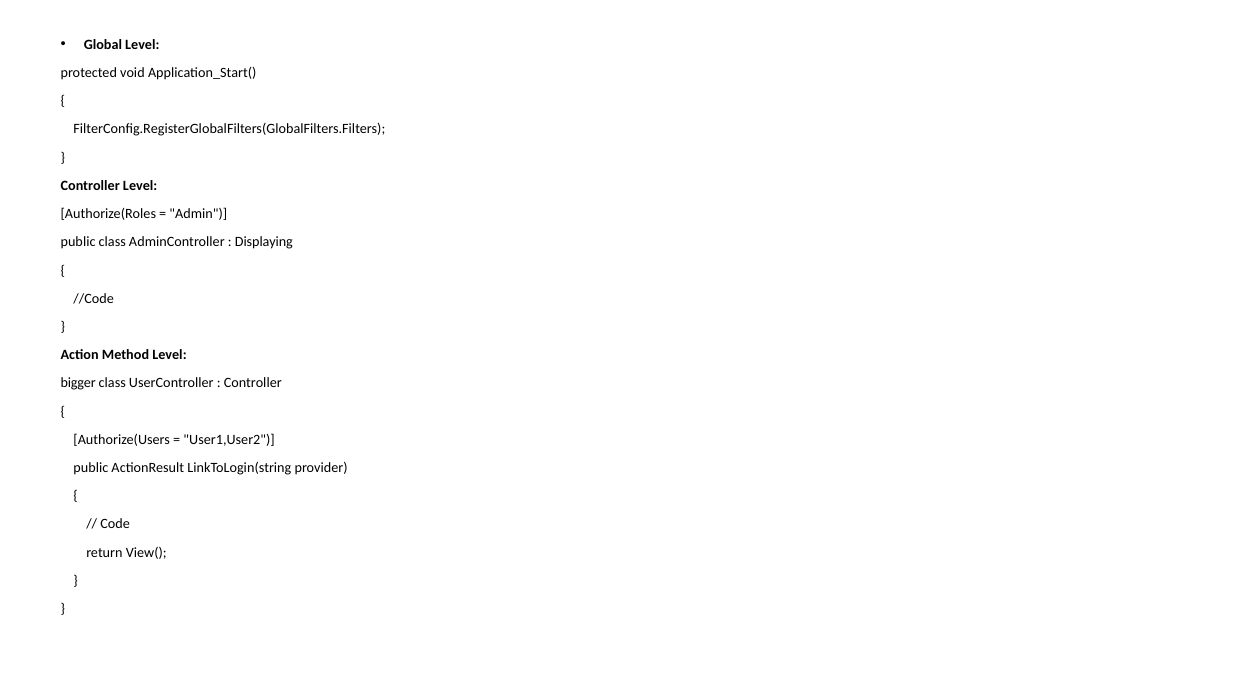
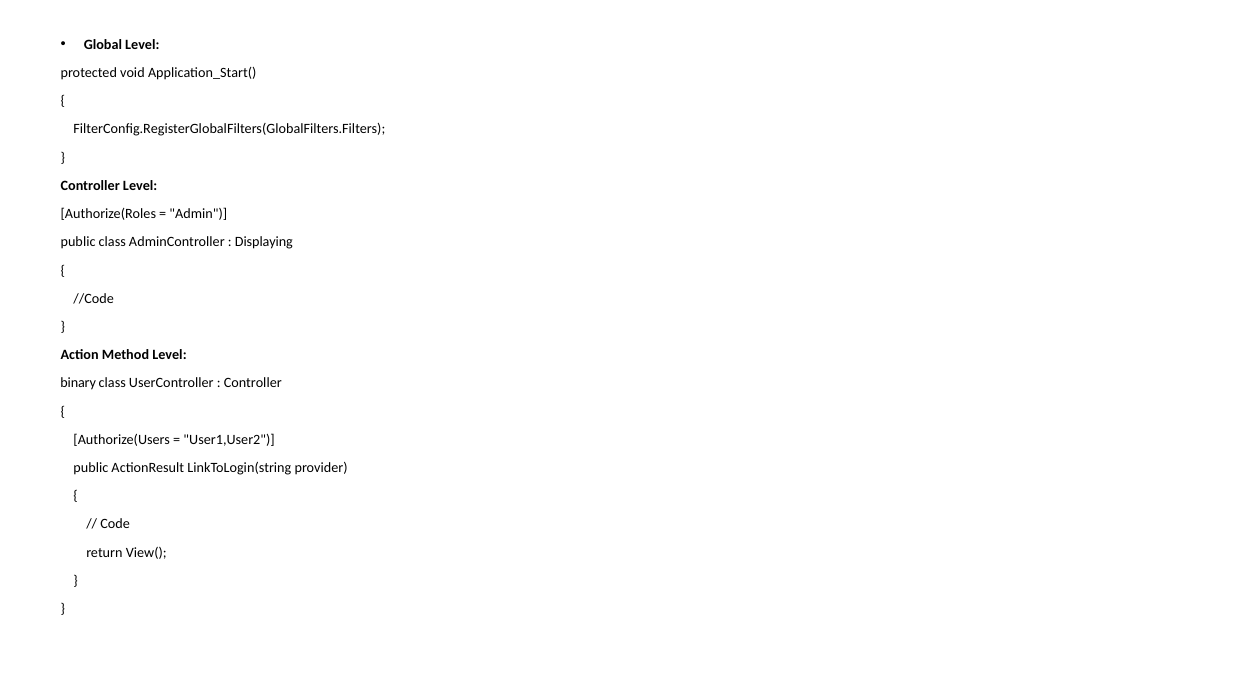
bigger: bigger -> binary (78, 383)
